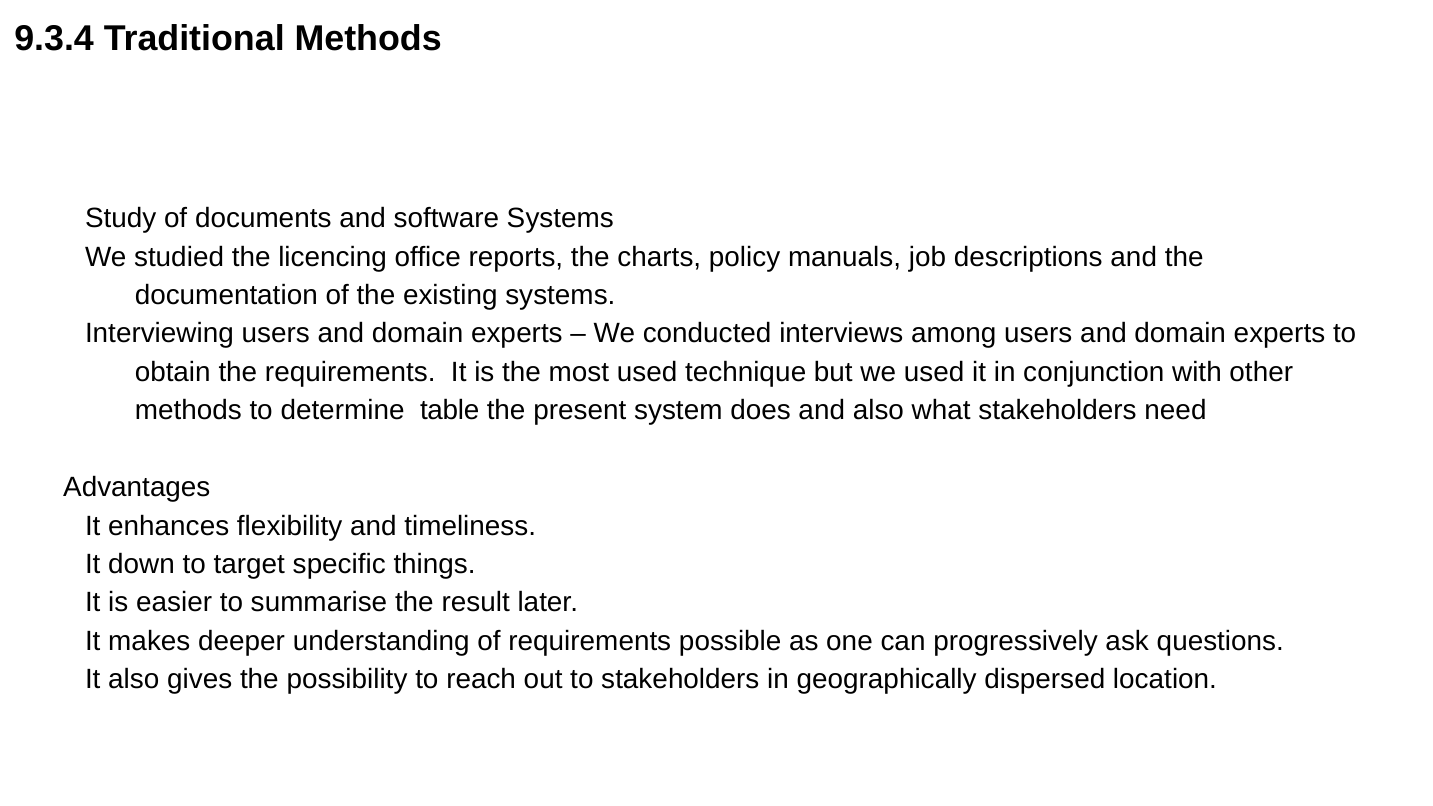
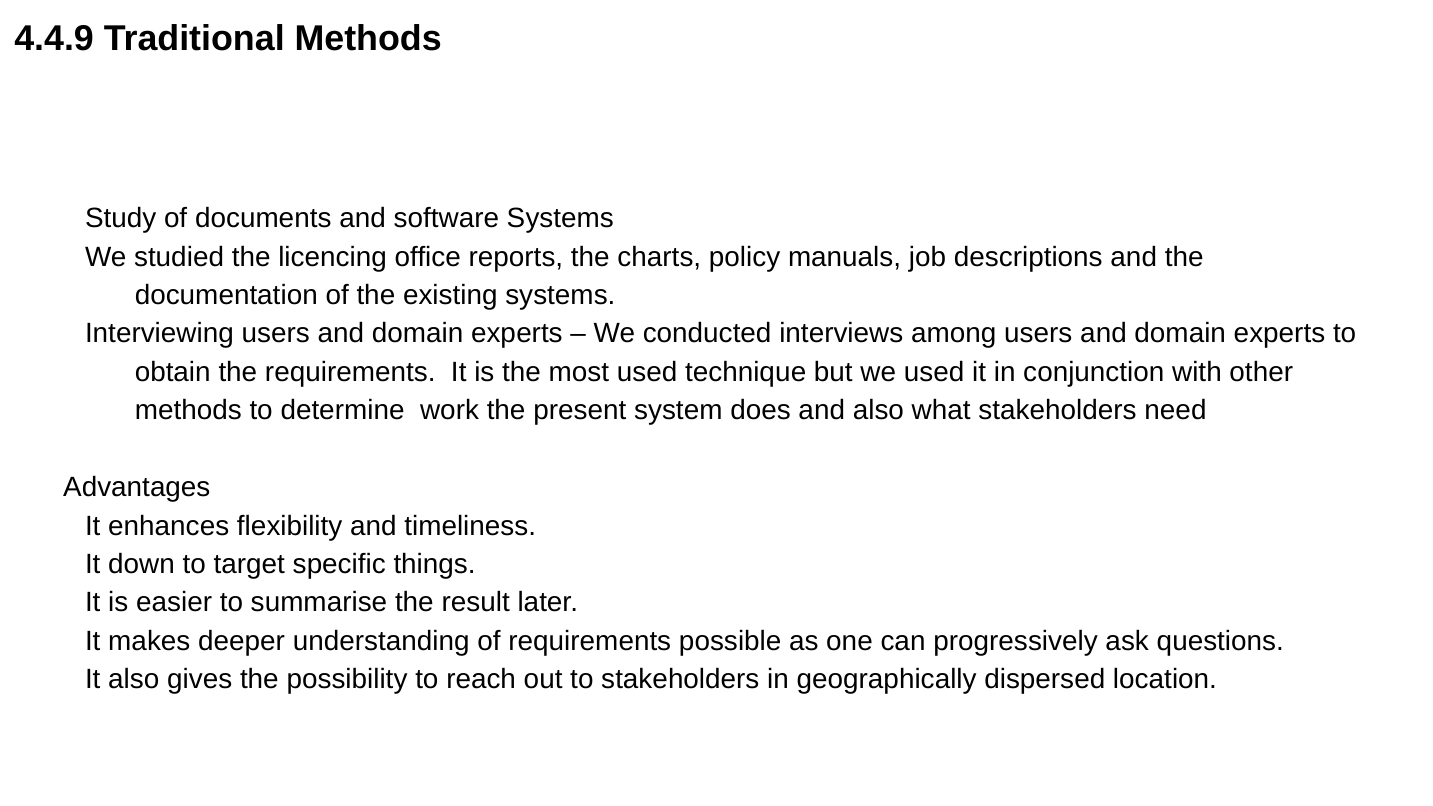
9.3.4: 9.3.4 -> 4.4.9 (54, 38)
table: table -> work (450, 411)
